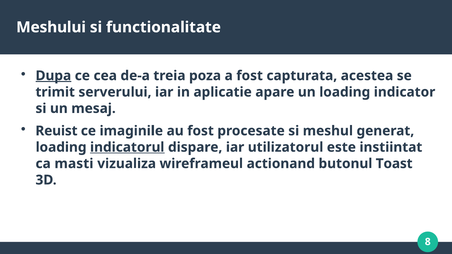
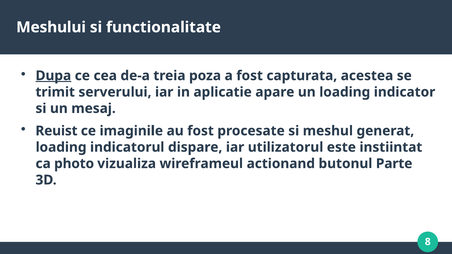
indicatorul underline: present -> none (127, 147)
masti: masti -> photo (74, 164)
Toast: Toast -> Parte (394, 164)
